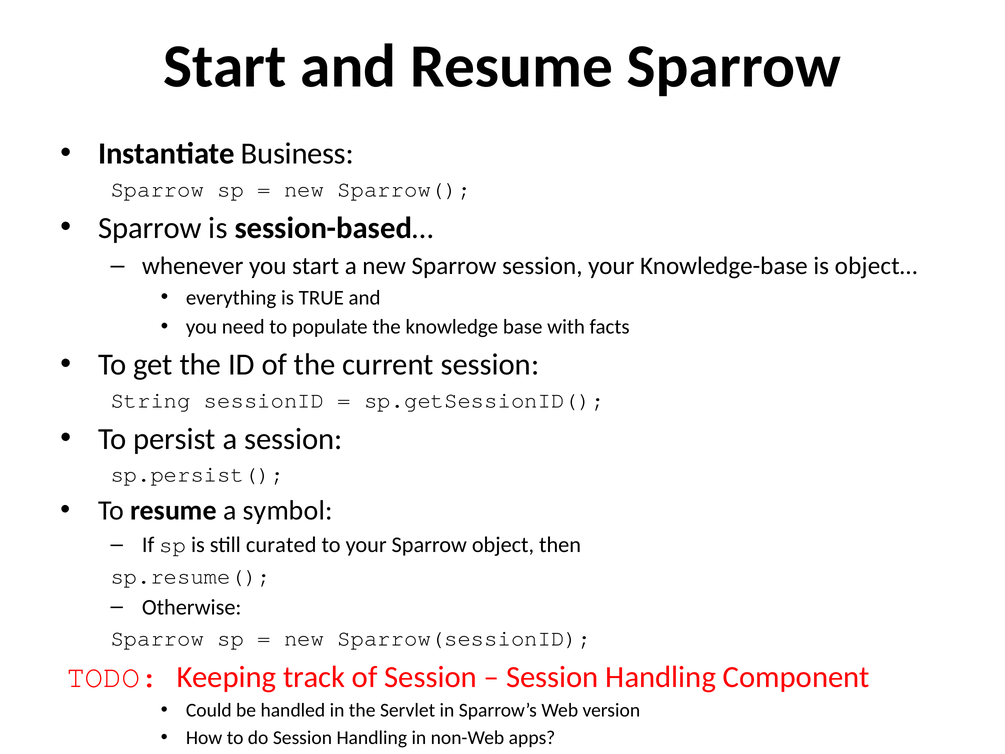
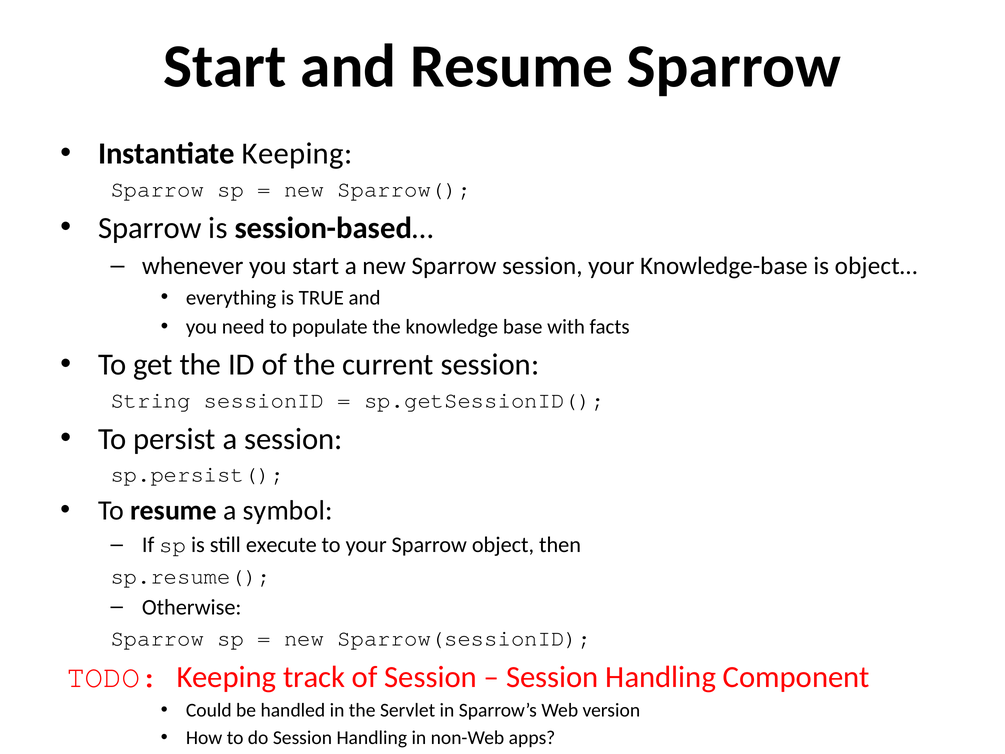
Instantiate Business: Business -> Keeping (297, 154)
curated: curated -> execute (281, 545)
